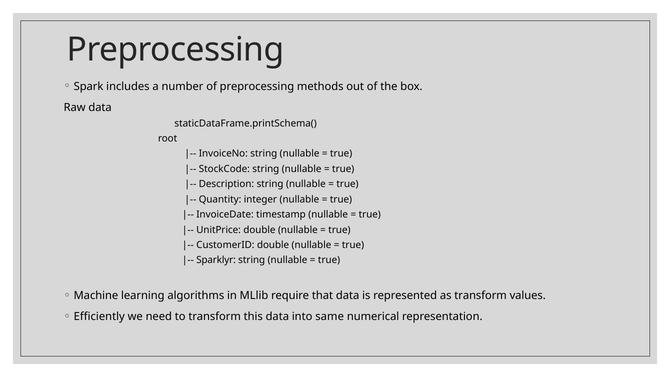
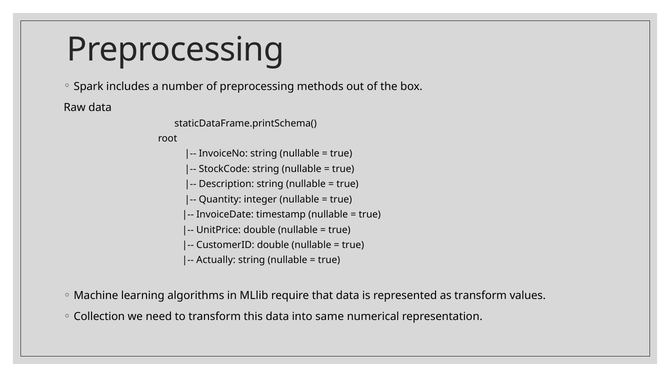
Sparklyr: Sparklyr -> Actually (216, 260)
Efficiently: Efficiently -> Collection (99, 317)
